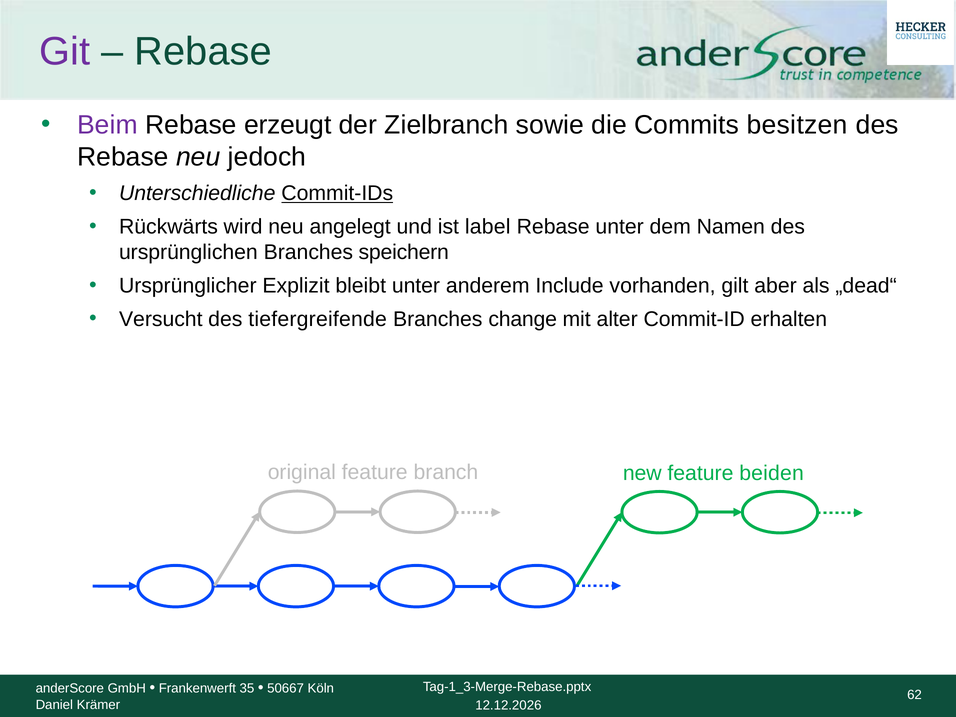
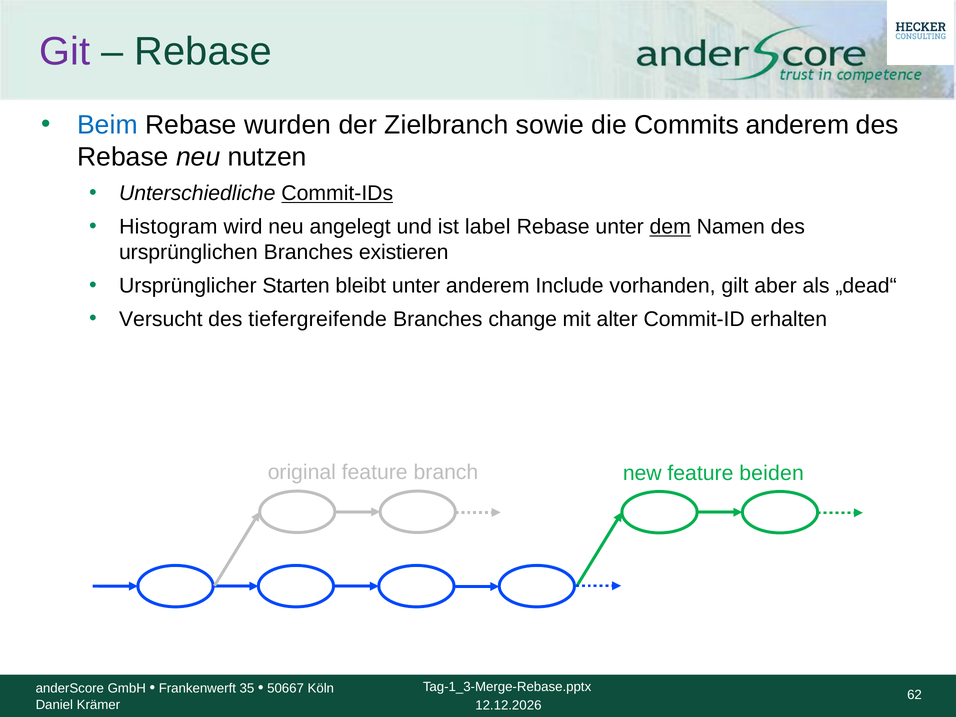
Beim colour: purple -> blue (107, 125)
erzeugt: erzeugt -> wurden (288, 125)
Commits besitzen: besitzen -> anderem (798, 125)
jedoch: jedoch -> nutzen (267, 157)
Rückwärts: Rückwärts -> Histogram (168, 227)
dem underline: none -> present (670, 227)
speichern: speichern -> existieren (404, 252)
Explizit: Explizit -> Starten (296, 286)
